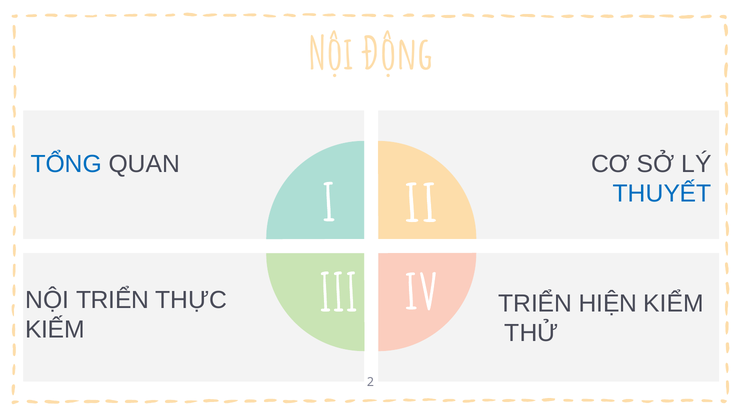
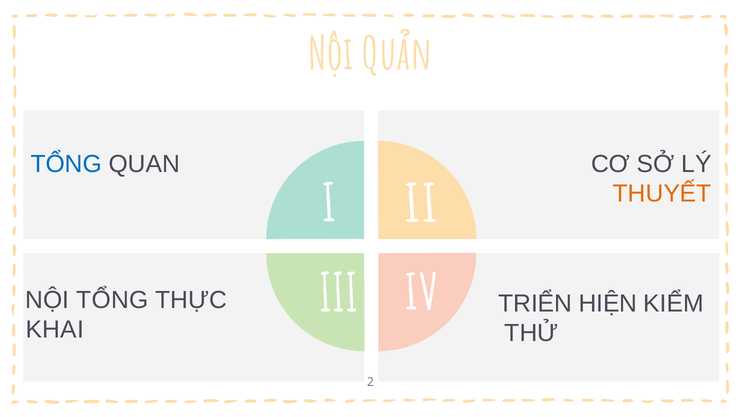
Động: Động -> Quản (397, 55)
THUYẾT colour: blue -> orange (662, 194)
NỘI TRIỂN: TRIỂN -> TỔNG (112, 300)
KIẾM: KIẾM -> KHAI (55, 330)
